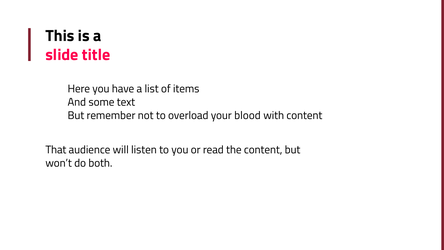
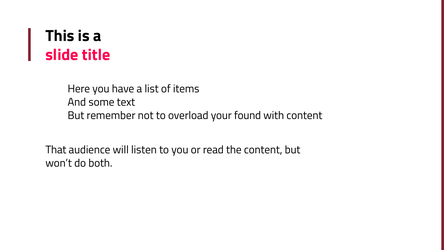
blood: blood -> found (248, 116)
